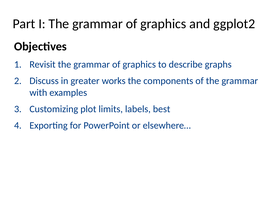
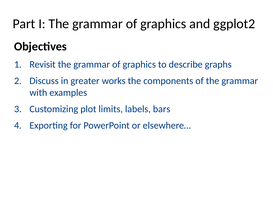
best: best -> bars (162, 109)
